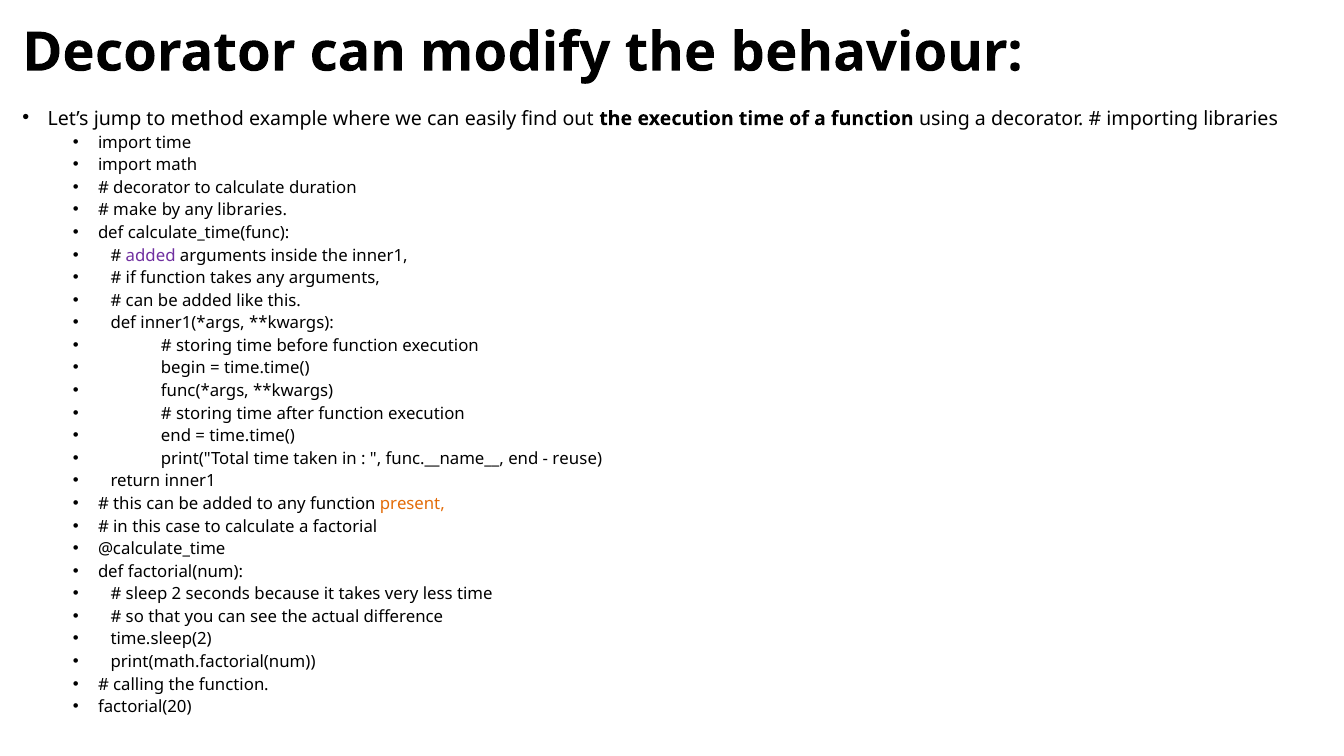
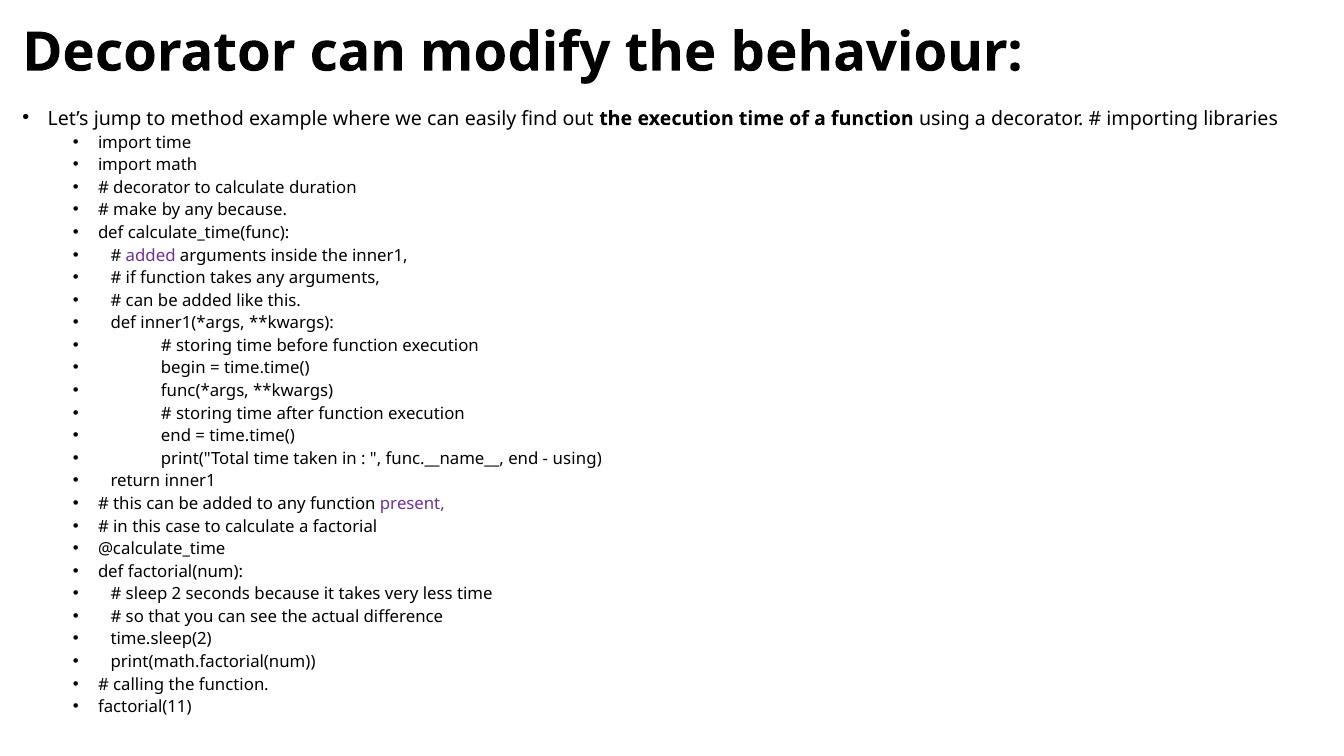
any libraries: libraries -> because (252, 210)
reuse: reuse -> using (577, 459)
present colour: orange -> purple (412, 504)
factorial(20: factorial(20 -> factorial(11 (145, 707)
